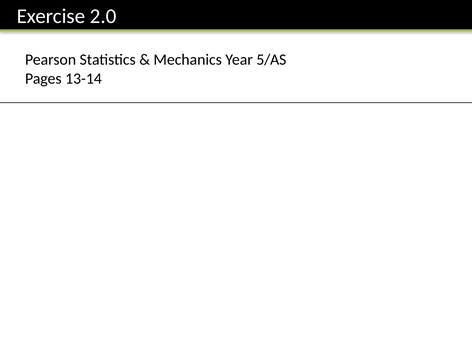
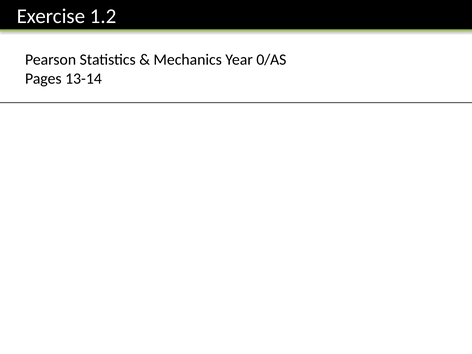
2.0: 2.0 -> 1.2 (103, 16)
5/AS: 5/AS -> 0/AS (271, 60)
